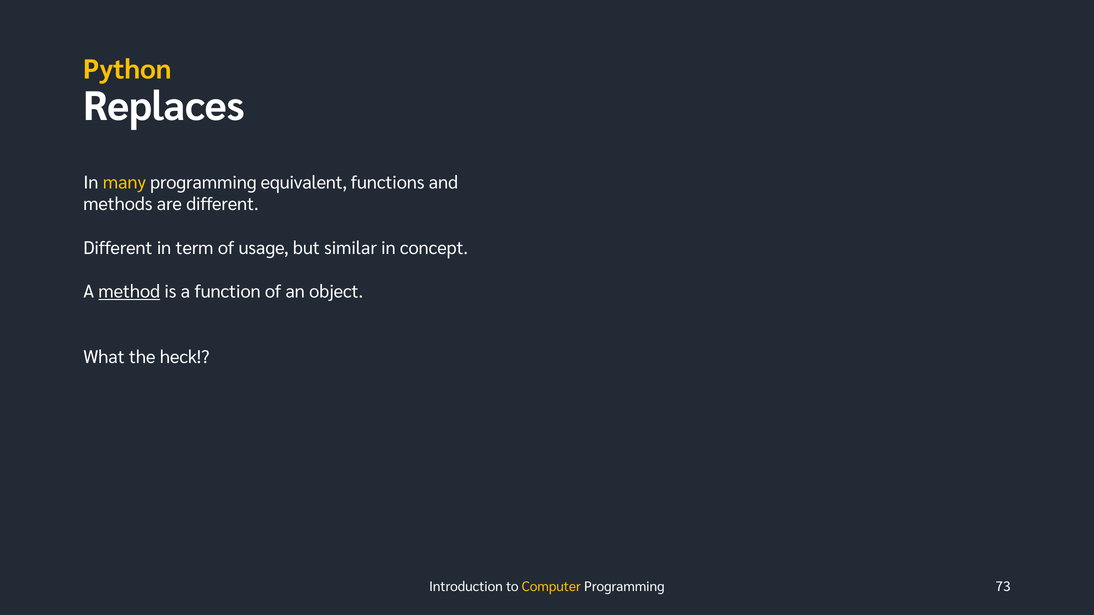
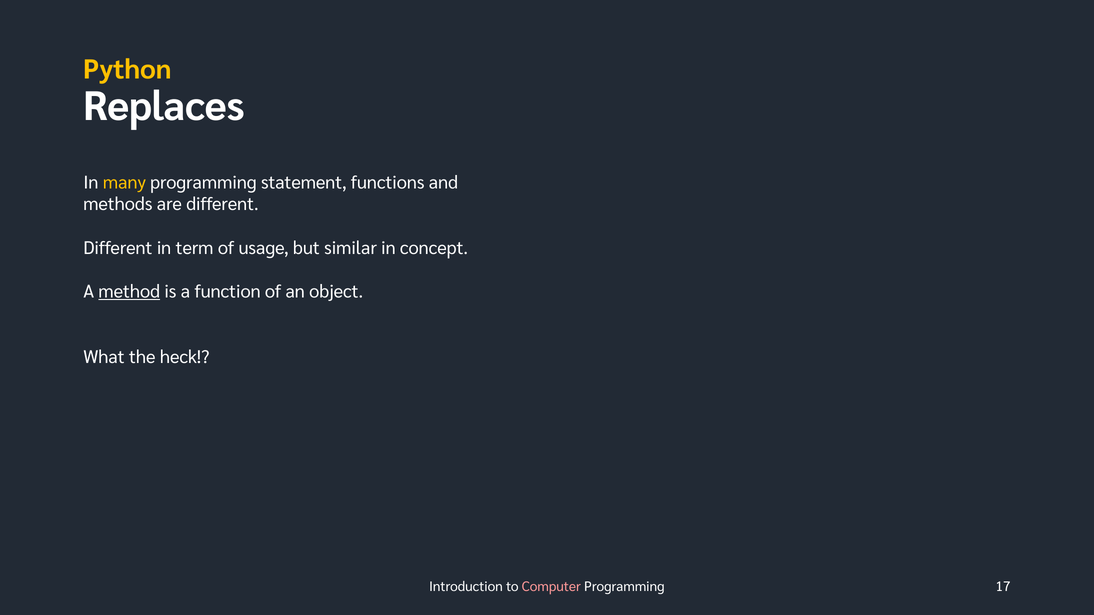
equivalent: equivalent -> statement (304, 183)
Computer colour: yellow -> pink (551, 587)
73: 73 -> 17 (1003, 587)
